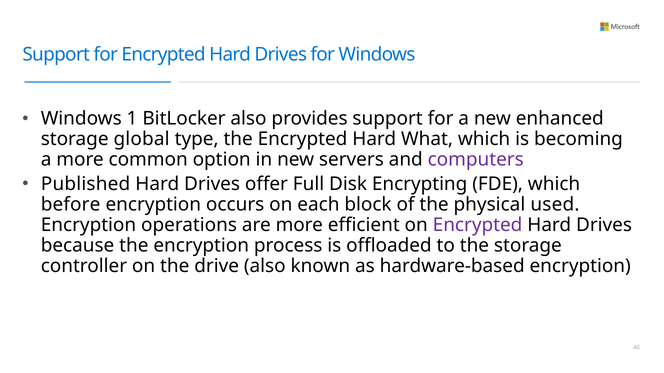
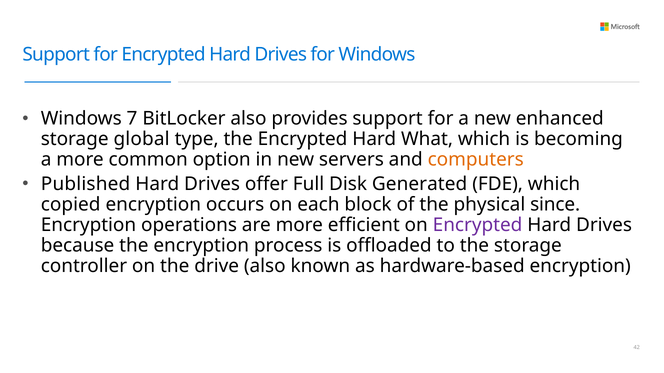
1: 1 -> 7 (132, 119)
computers colour: purple -> orange (476, 160)
Encrypting: Encrypting -> Generated (420, 184)
before: before -> copied (71, 205)
used: used -> since (555, 205)
